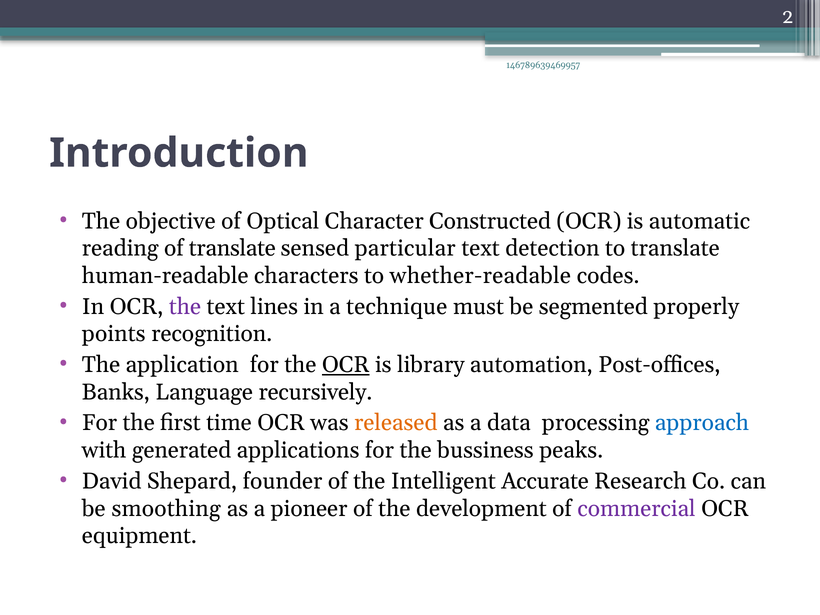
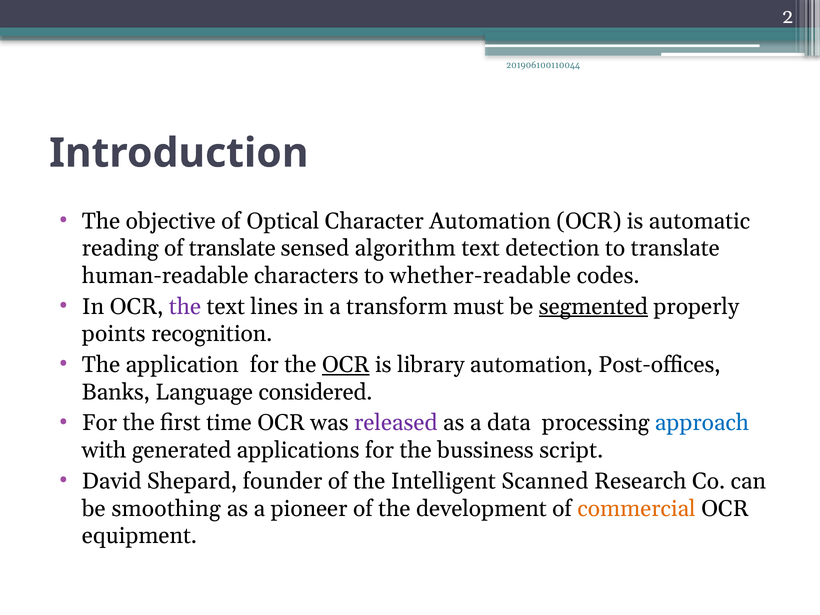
146789639469957: 146789639469957 -> 201906100110044 (543, 65)
Character Constructed: Constructed -> Automation (490, 221)
particular: particular -> algorithm (405, 248)
technique: technique -> transform (397, 307)
segmented underline: none -> present (593, 307)
recursively: recursively -> considered (315, 392)
released colour: orange -> purple (396, 423)
peaks: peaks -> script (571, 450)
Accurate: Accurate -> Scanned (545, 481)
commercial colour: purple -> orange (637, 508)
